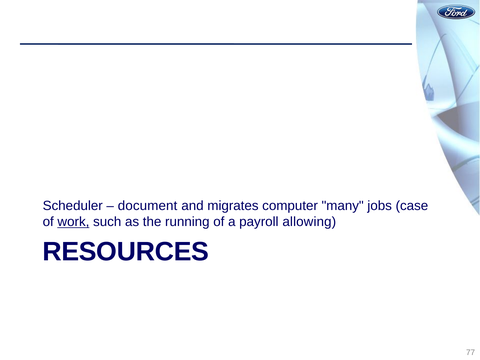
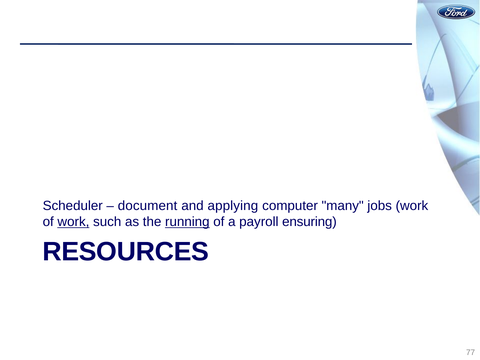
migrates: migrates -> applying (233, 206)
jobs case: case -> work (412, 206)
running underline: none -> present (187, 222)
allowing: allowing -> ensuring (309, 222)
